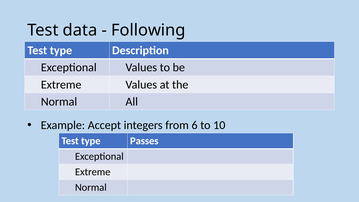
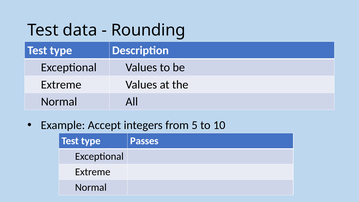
Following: Following -> Rounding (148, 30)
6: 6 -> 5 (195, 125)
